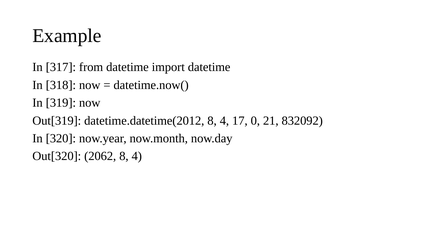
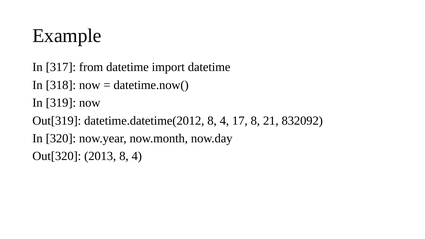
17 0: 0 -> 8 (255, 121)
2062: 2062 -> 2013 (100, 156)
